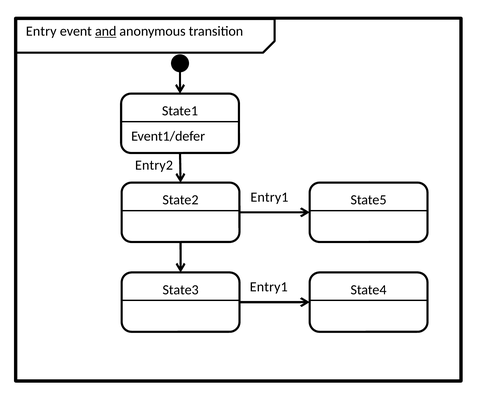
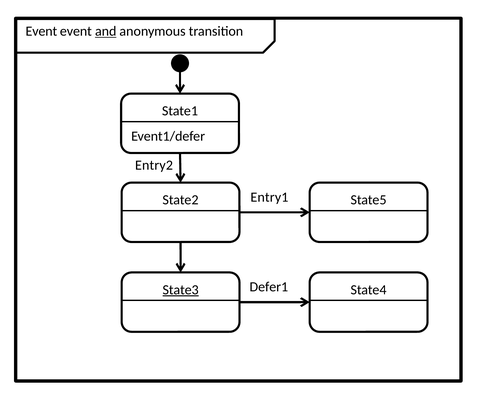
Entry: Entry -> Event (41, 31)
Entry1: Entry1 -> Defer1 (269, 287)
State3 underline: none -> present (181, 290)
